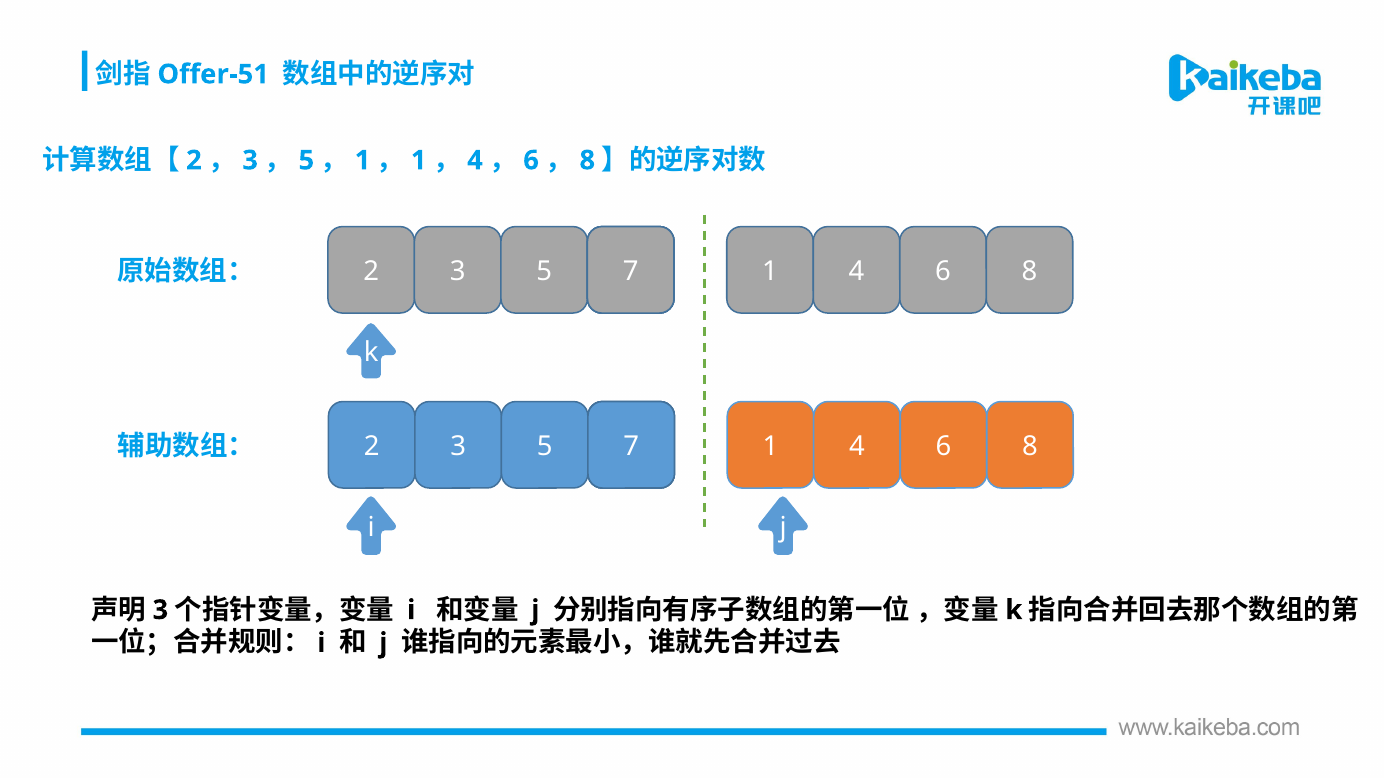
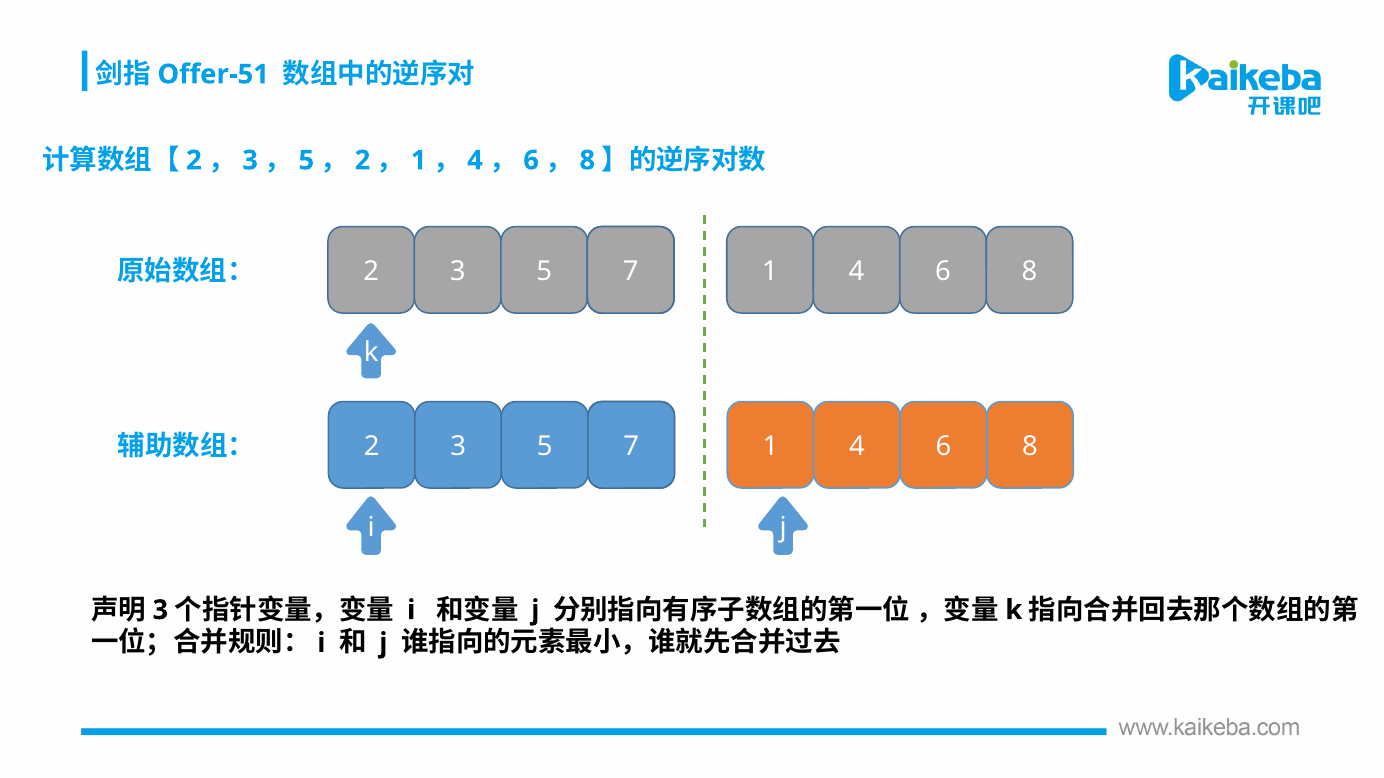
1: 1 -> 2 (363, 160)
